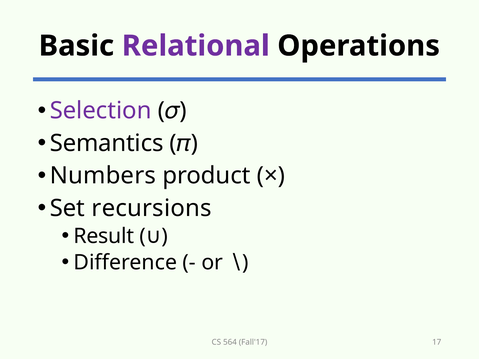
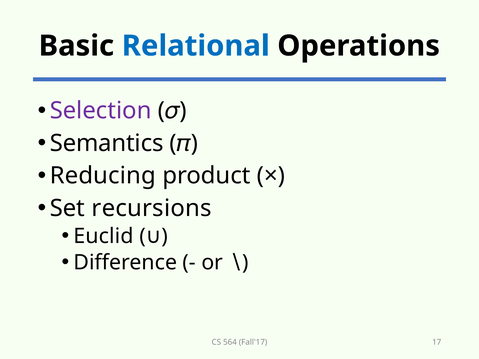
Relational colour: purple -> blue (196, 46)
Numbers: Numbers -> Reducing (103, 176)
Result: Result -> Euclid (104, 236)
